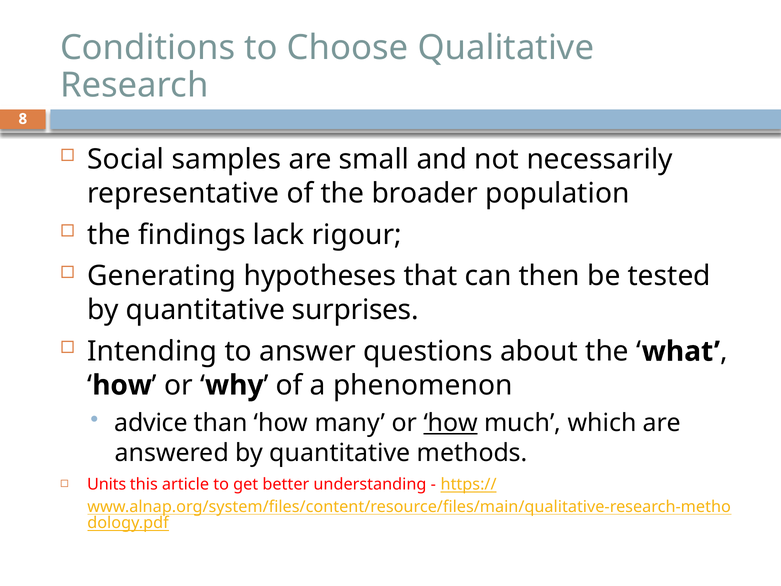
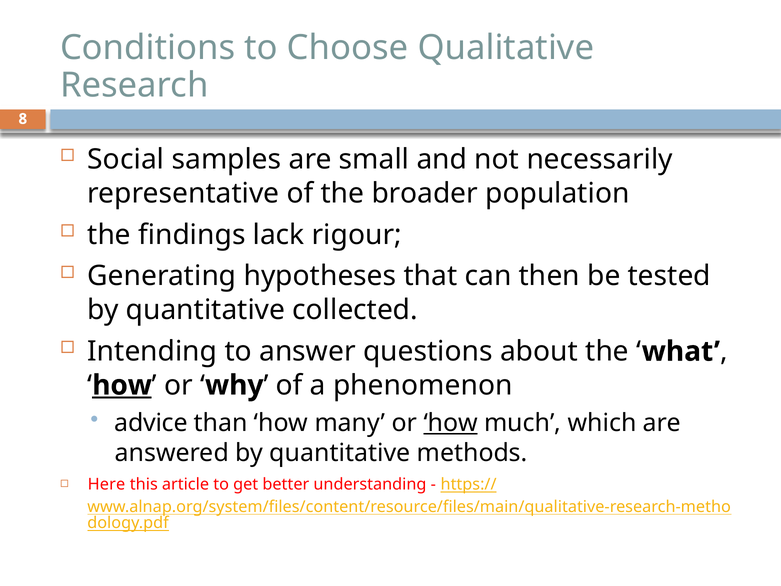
surprises: surprises -> collected (355, 310)
how underline: none -> present (122, 385)
Units: Units -> Here (106, 484)
